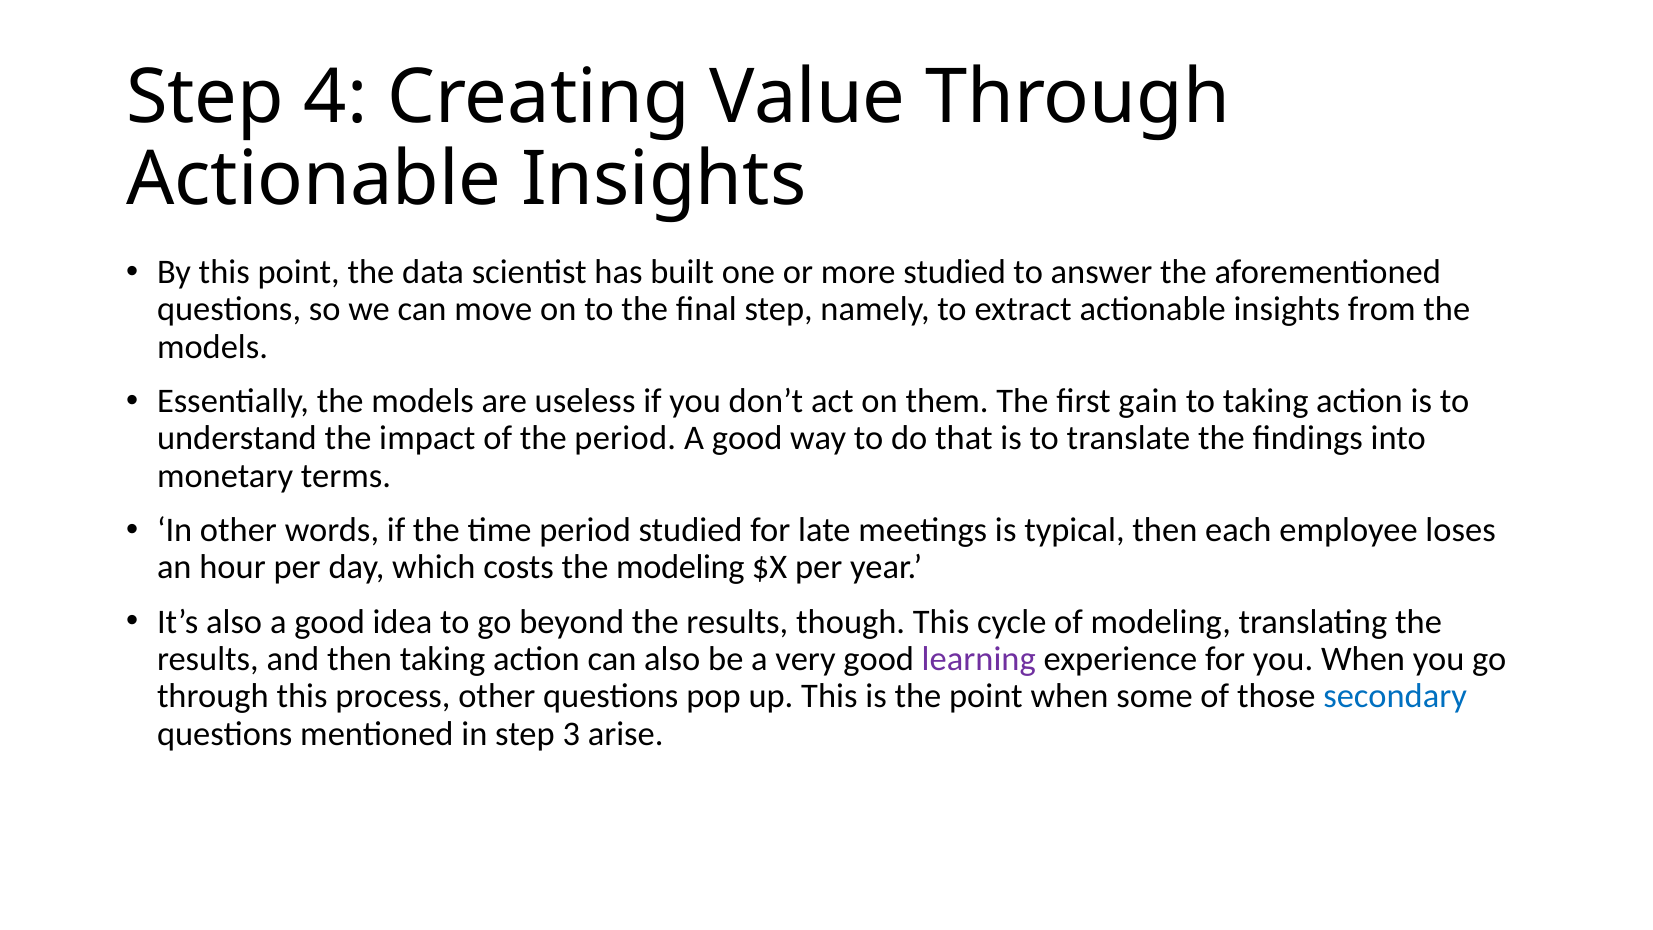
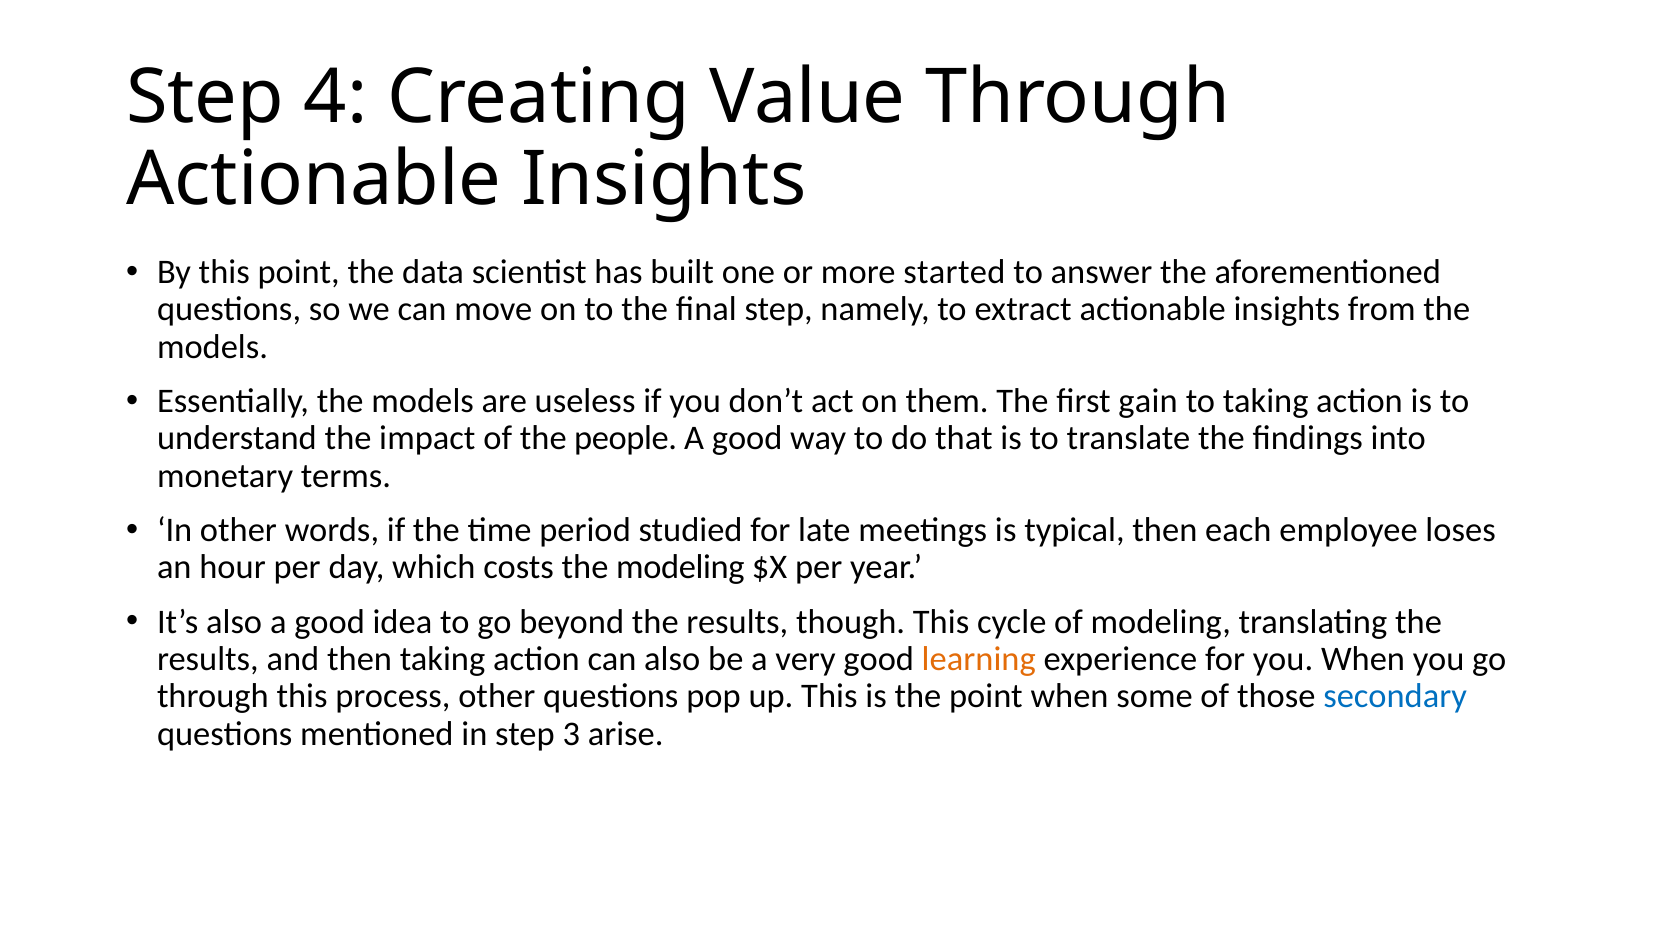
more studied: studied -> started (954, 272)
the period: period -> people (626, 438)
learning colour: purple -> orange (979, 659)
